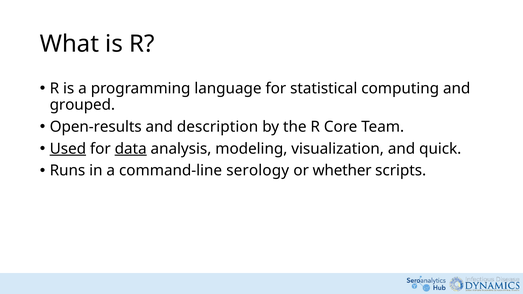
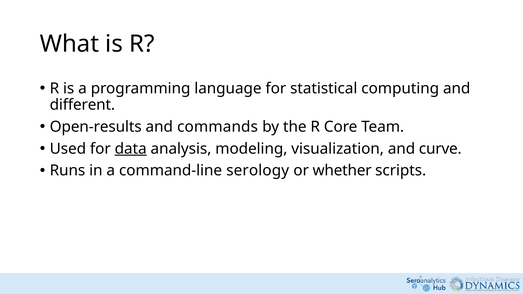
grouped: grouped -> different (82, 105)
description: description -> commands (218, 127)
Used underline: present -> none (68, 149)
quick: quick -> curve (440, 149)
